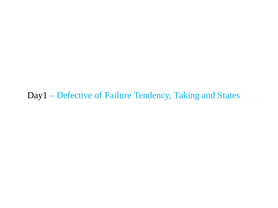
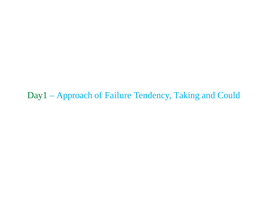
Day1 colour: black -> green (37, 95)
Defective: Defective -> Approach (74, 95)
States: States -> Could (229, 95)
